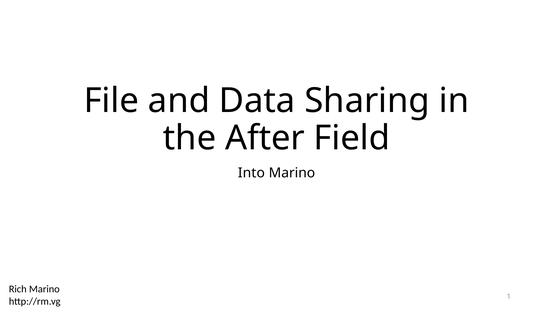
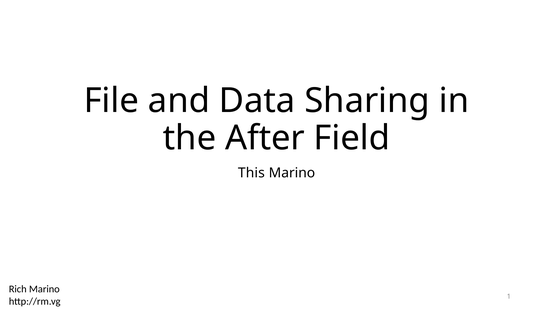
Into: Into -> This (251, 173)
